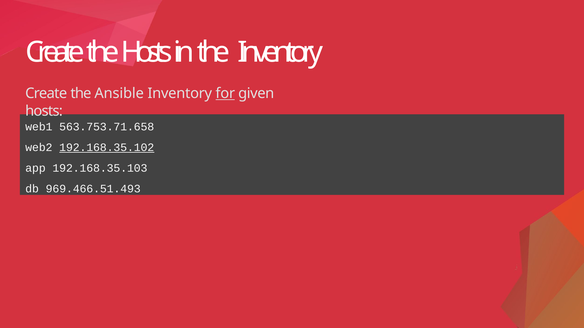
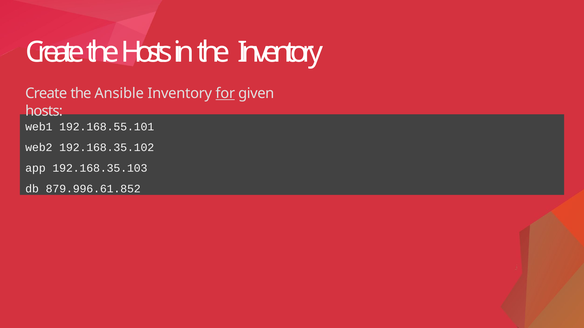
563.753.71.658: 563.753.71.658 -> 192.168.55.101 (107, 127)
192.168.35.102 underline: present -> none (107, 148)
969.466.51.493: 969.466.51.493 -> 879.996.61.852 (93, 189)
